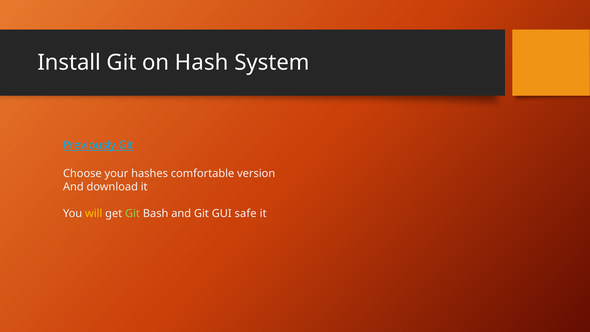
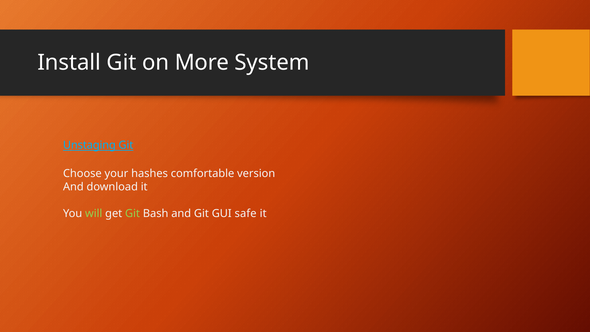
Hash: Hash -> More (202, 62)
Previously: Previously -> Unstaging (89, 145)
will colour: yellow -> light green (94, 213)
